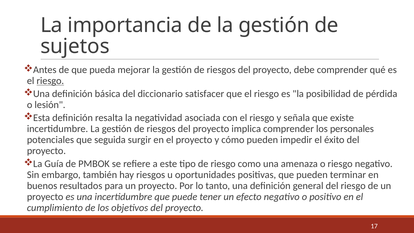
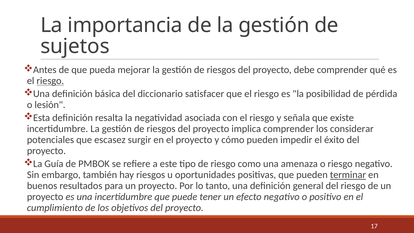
personales: personales -> considerar (352, 129)
seguida: seguida -> escasez (110, 140)
terminar underline: none -> present (348, 175)
